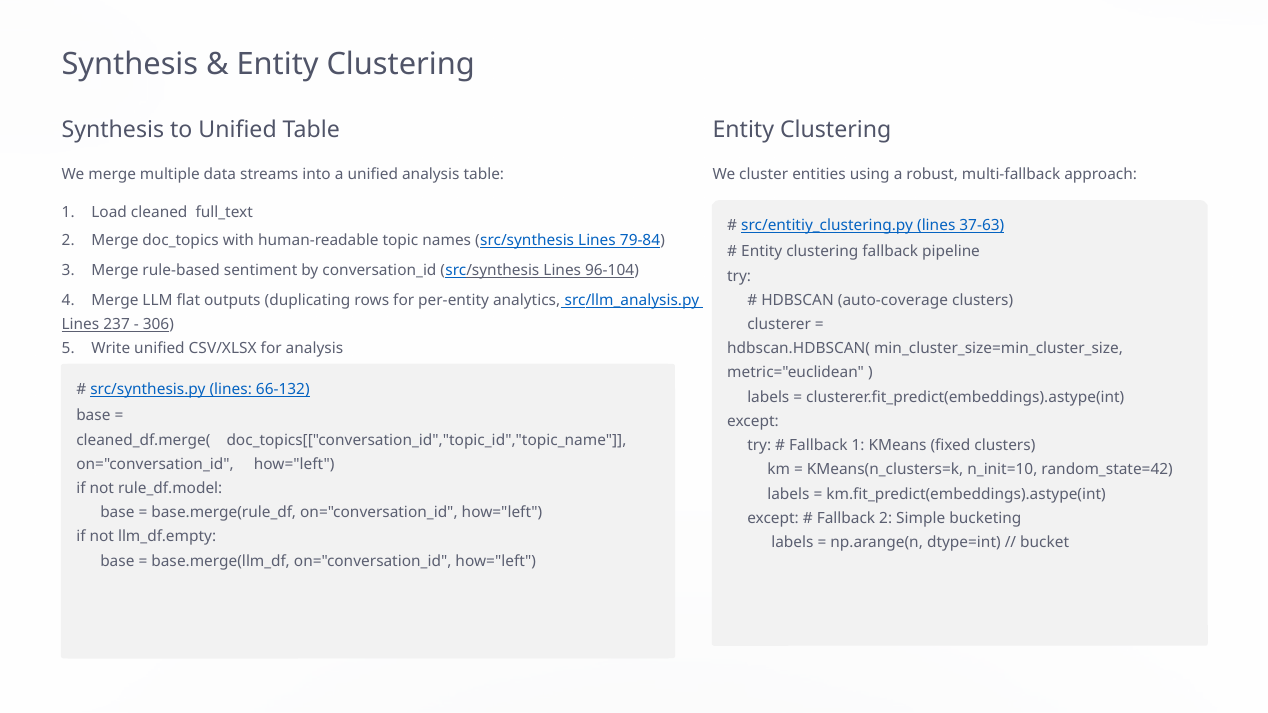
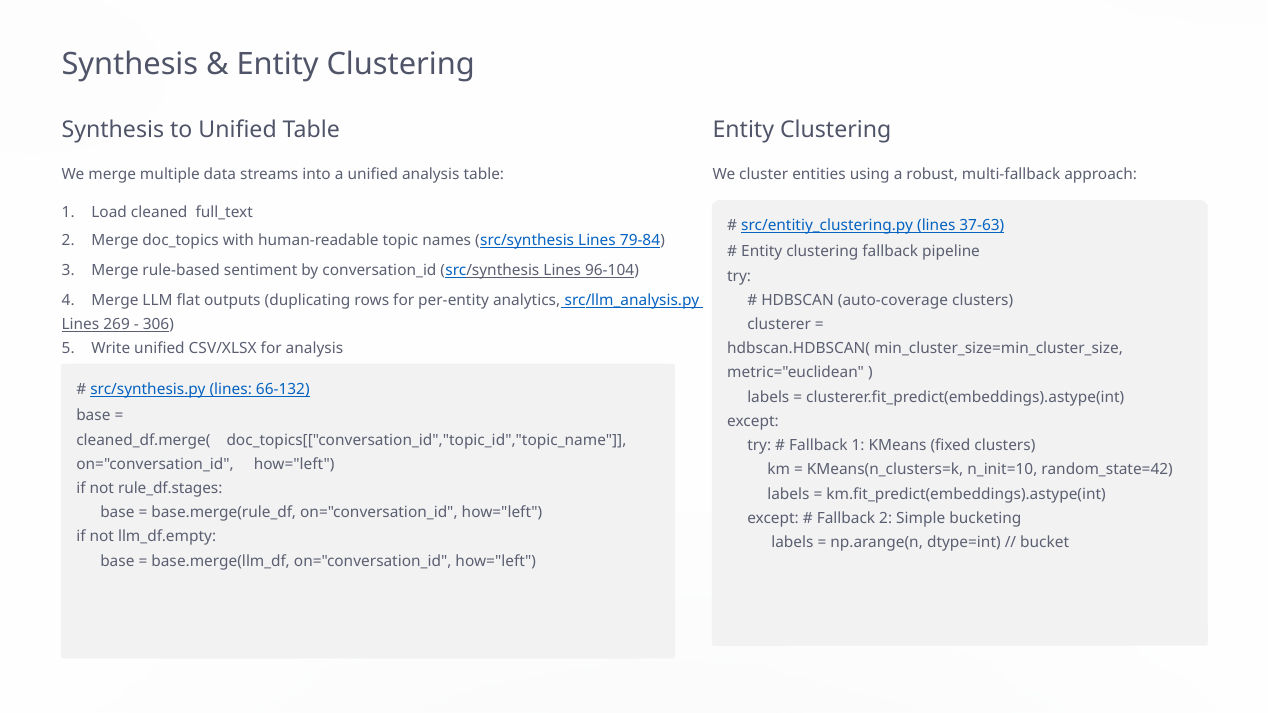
237: 237 -> 269 (117, 325)
rule_df.model: rule_df.model -> rule_df.stages (170, 489)
